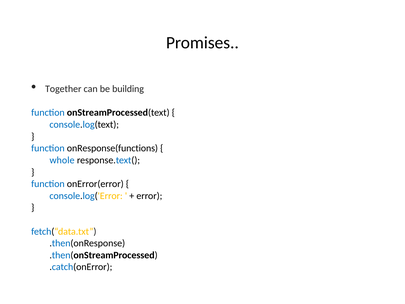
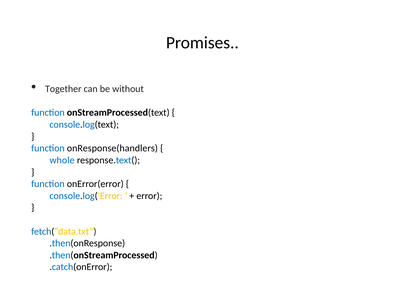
building: building -> without (128, 89)
onResponse(functions: onResponse(functions -> onResponse(handlers (112, 148)
